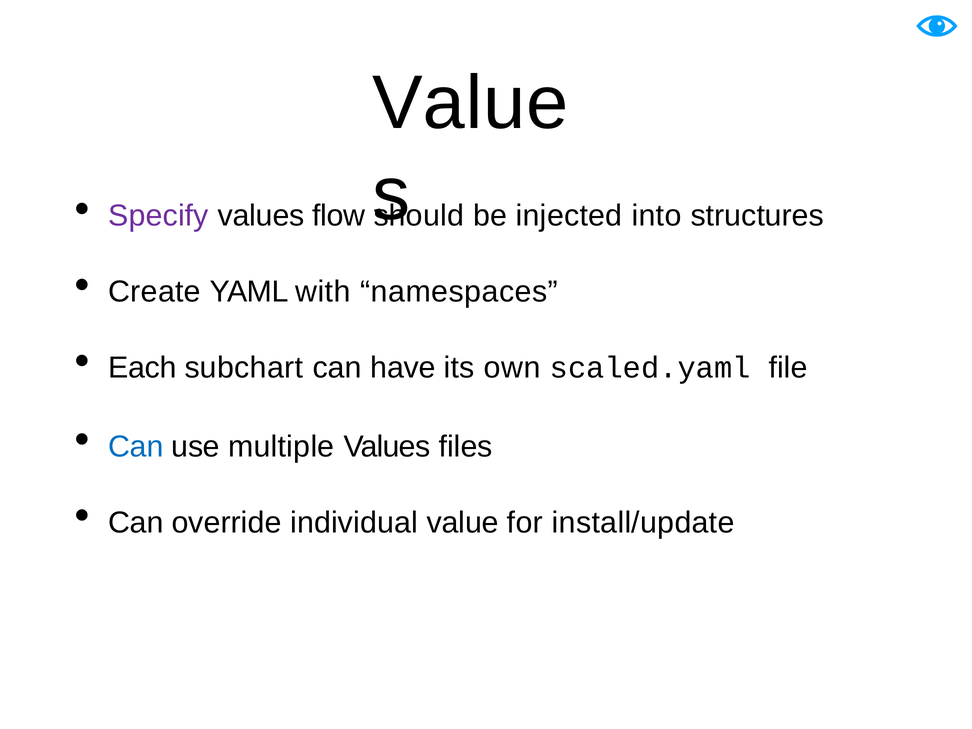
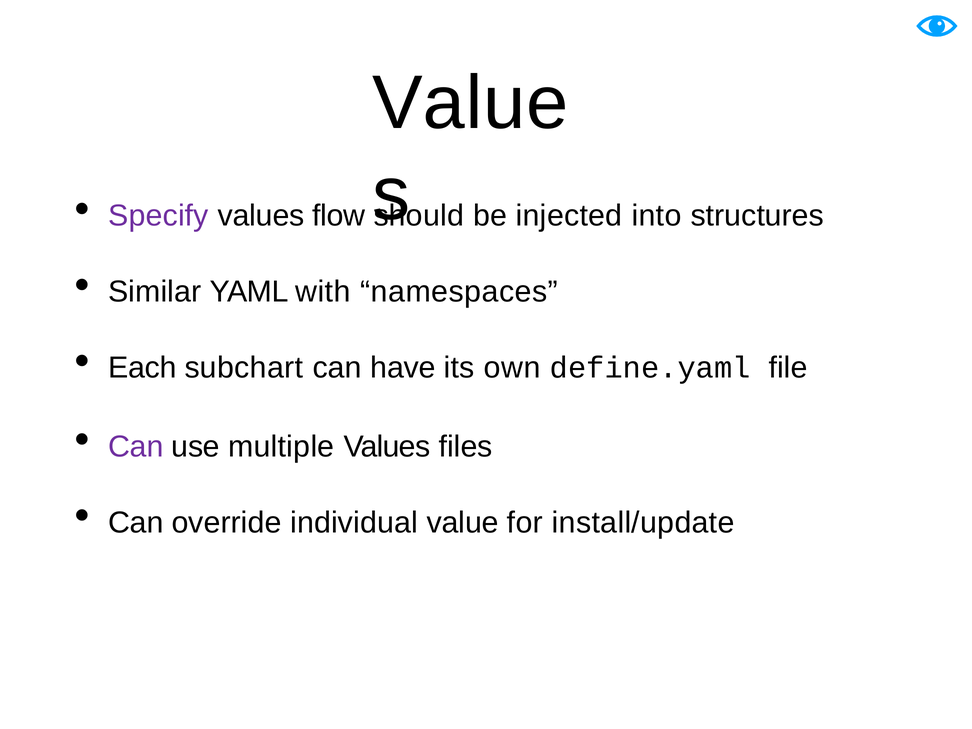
Create: Create -> Similar (155, 292)
scaled.yaml: scaled.yaml -> define.yaml (650, 368)
Can colour: blue -> purple (136, 447)
